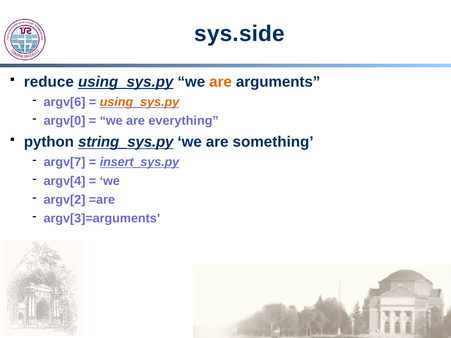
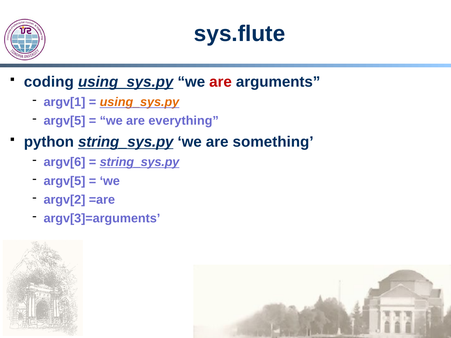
sys.side: sys.side -> sys.flute (240, 34)
reduce: reduce -> coding (49, 82)
are colour: orange -> red (221, 82)
argv[6: argv[6 -> argv[1 (64, 102)
argv[0: argv[0 -> argv[5 (64, 121)
argv[7: argv[7 -> argv[6 (64, 162)
insert_sys.py: insert_sys.py -> string_sys.py (140, 162)
argv[4: argv[4 -> argv[5 (64, 181)
